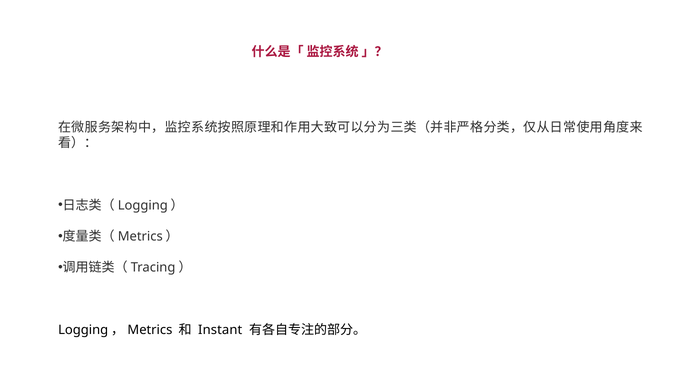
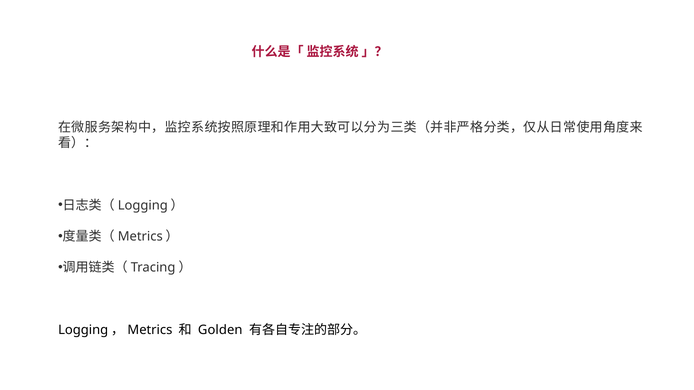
Instant: Instant -> Golden (220, 330)
